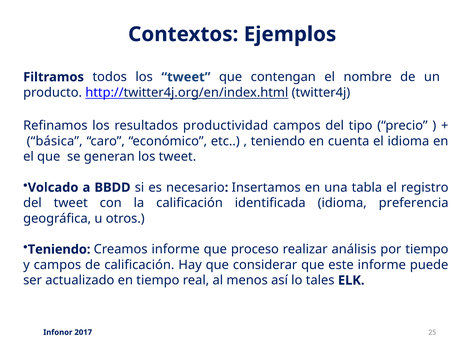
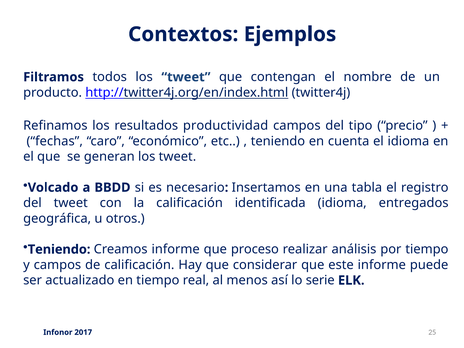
básica: básica -> fechas (55, 141)
preferencia: preferencia -> entregados (414, 203)
tales: tales -> serie (320, 280)
